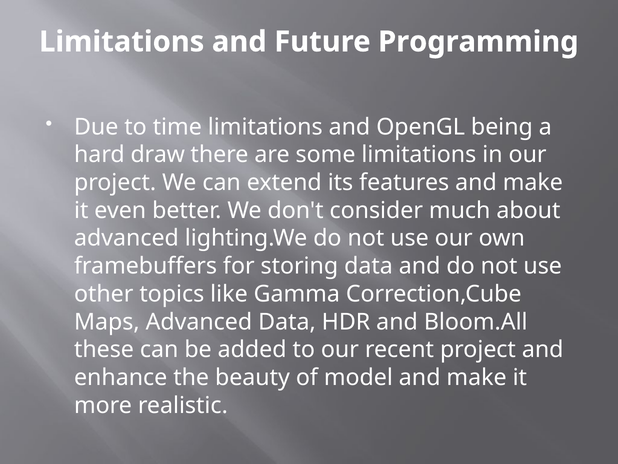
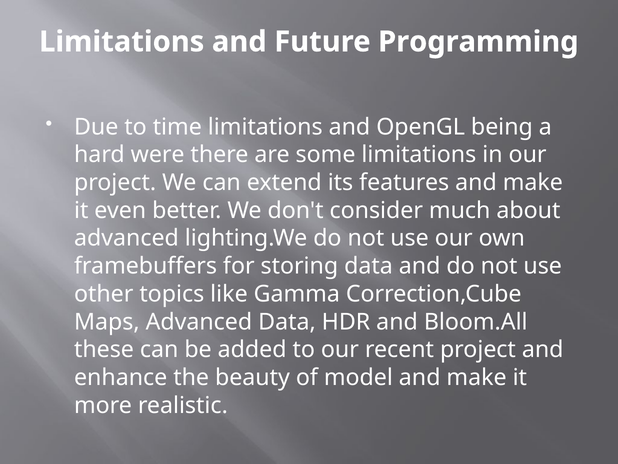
draw: draw -> were (158, 155)
